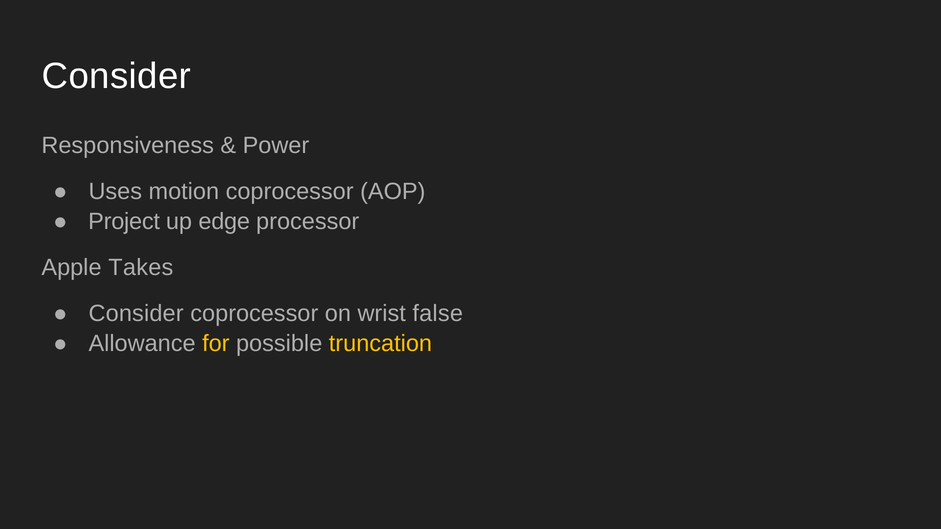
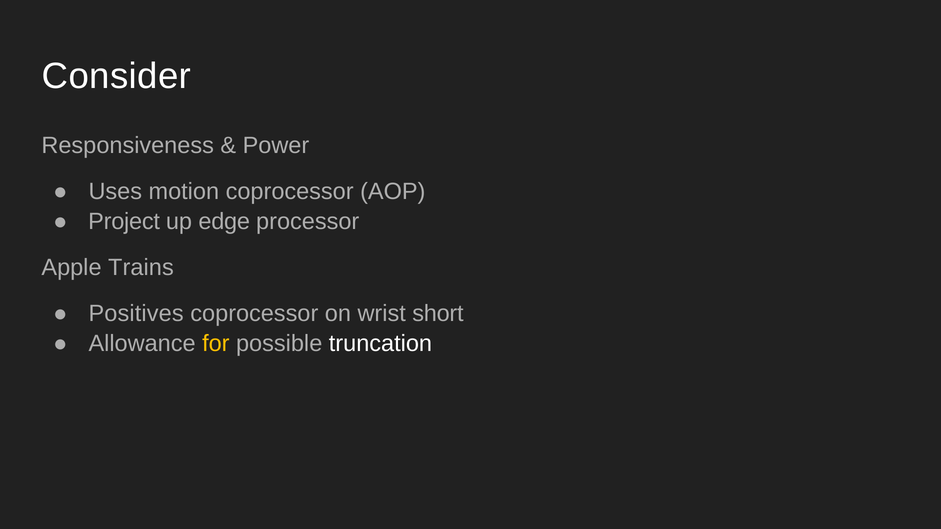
Takes: Takes -> Trains (141, 268)
Consider: Consider -> Positives (136, 314)
false: false -> short (438, 314)
truncation colour: yellow -> white (380, 344)
